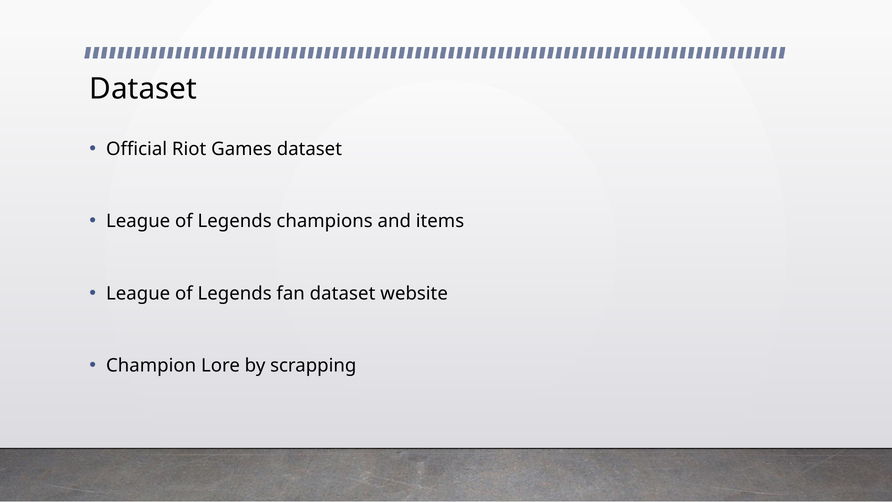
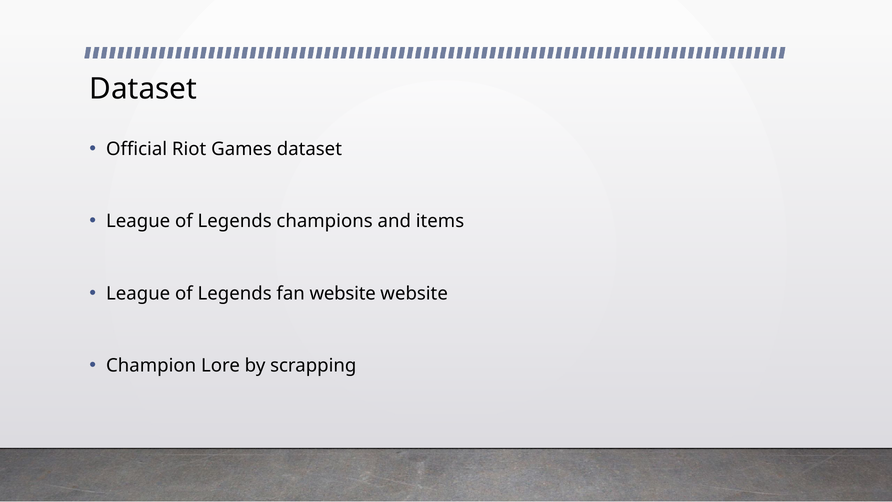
fan dataset: dataset -> website (343, 293)
